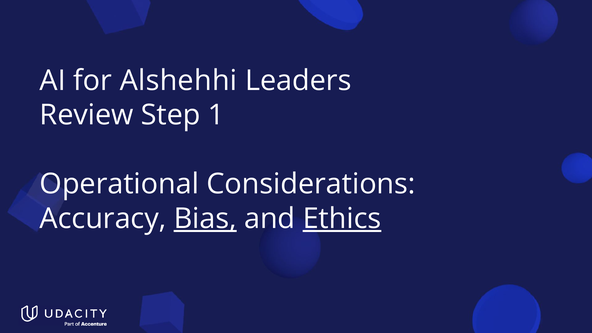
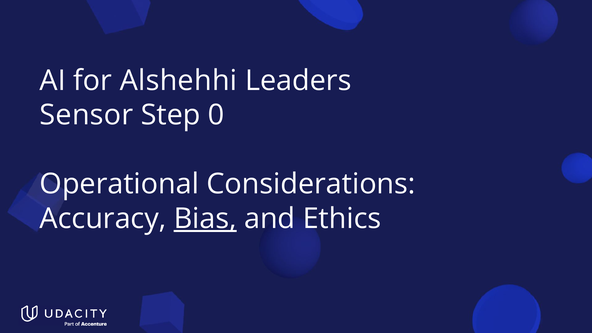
Review: Review -> Sensor (86, 115)
1: 1 -> 0 (216, 115)
Ethics underline: present -> none (342, 219)
